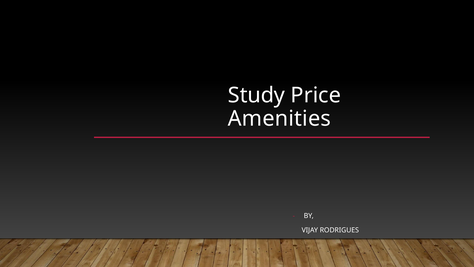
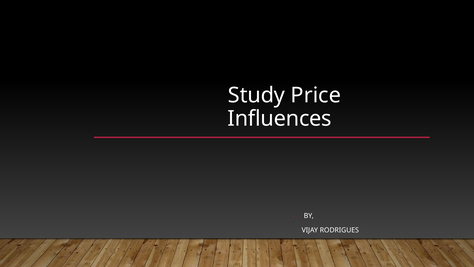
Amenities: Amenities -> Influences (280, 119)
